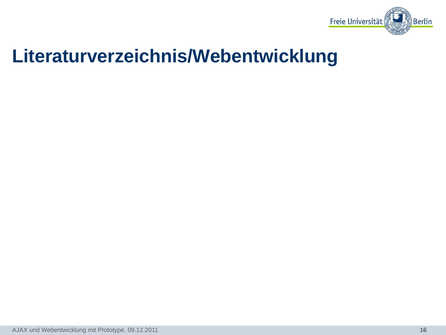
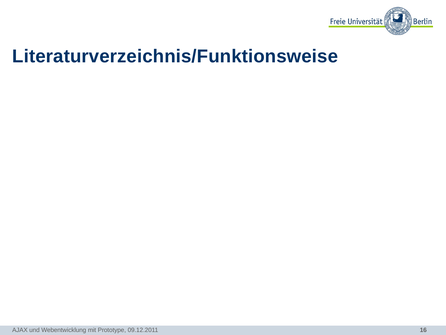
Literaturverzeichnis/Webentwicklung: Literaturverzeichnis/Webentwicklung -> Literaturverzeichnis/Funktionsweise (175, 56)
